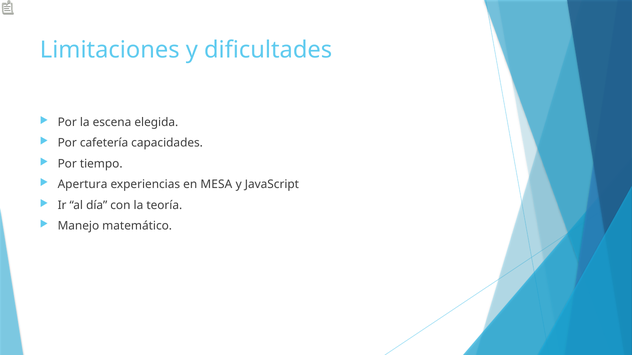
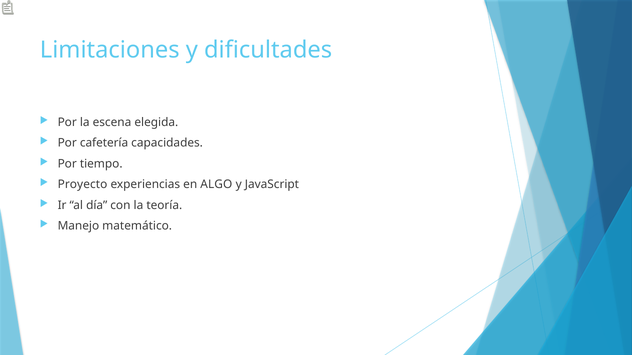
Apertura: Apertura -> Proyecto (82, 185)
MESA: MESA -> ALGO (216, 185)
